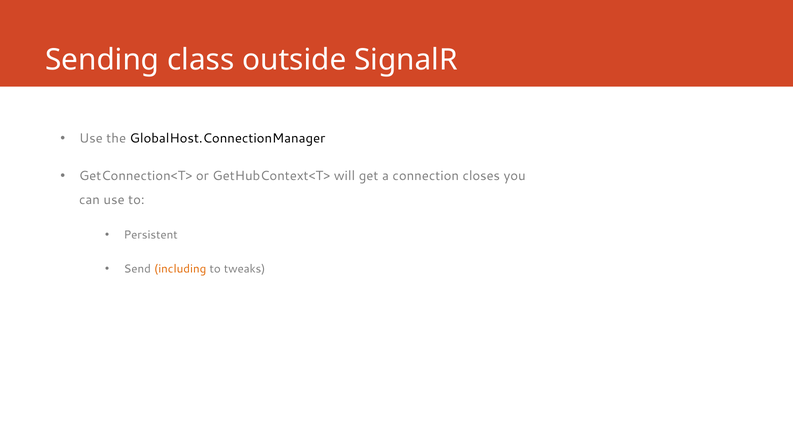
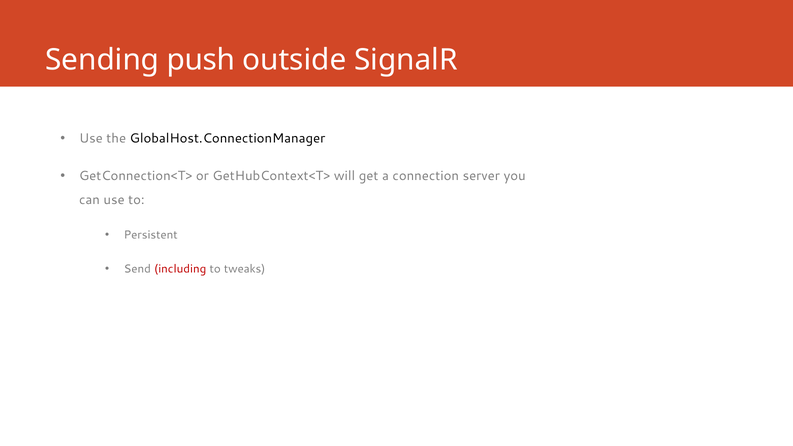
class: class -> push (201, 60)
closes: closes -> server (481, 176)
including colour: orange -> red (180, 269)
